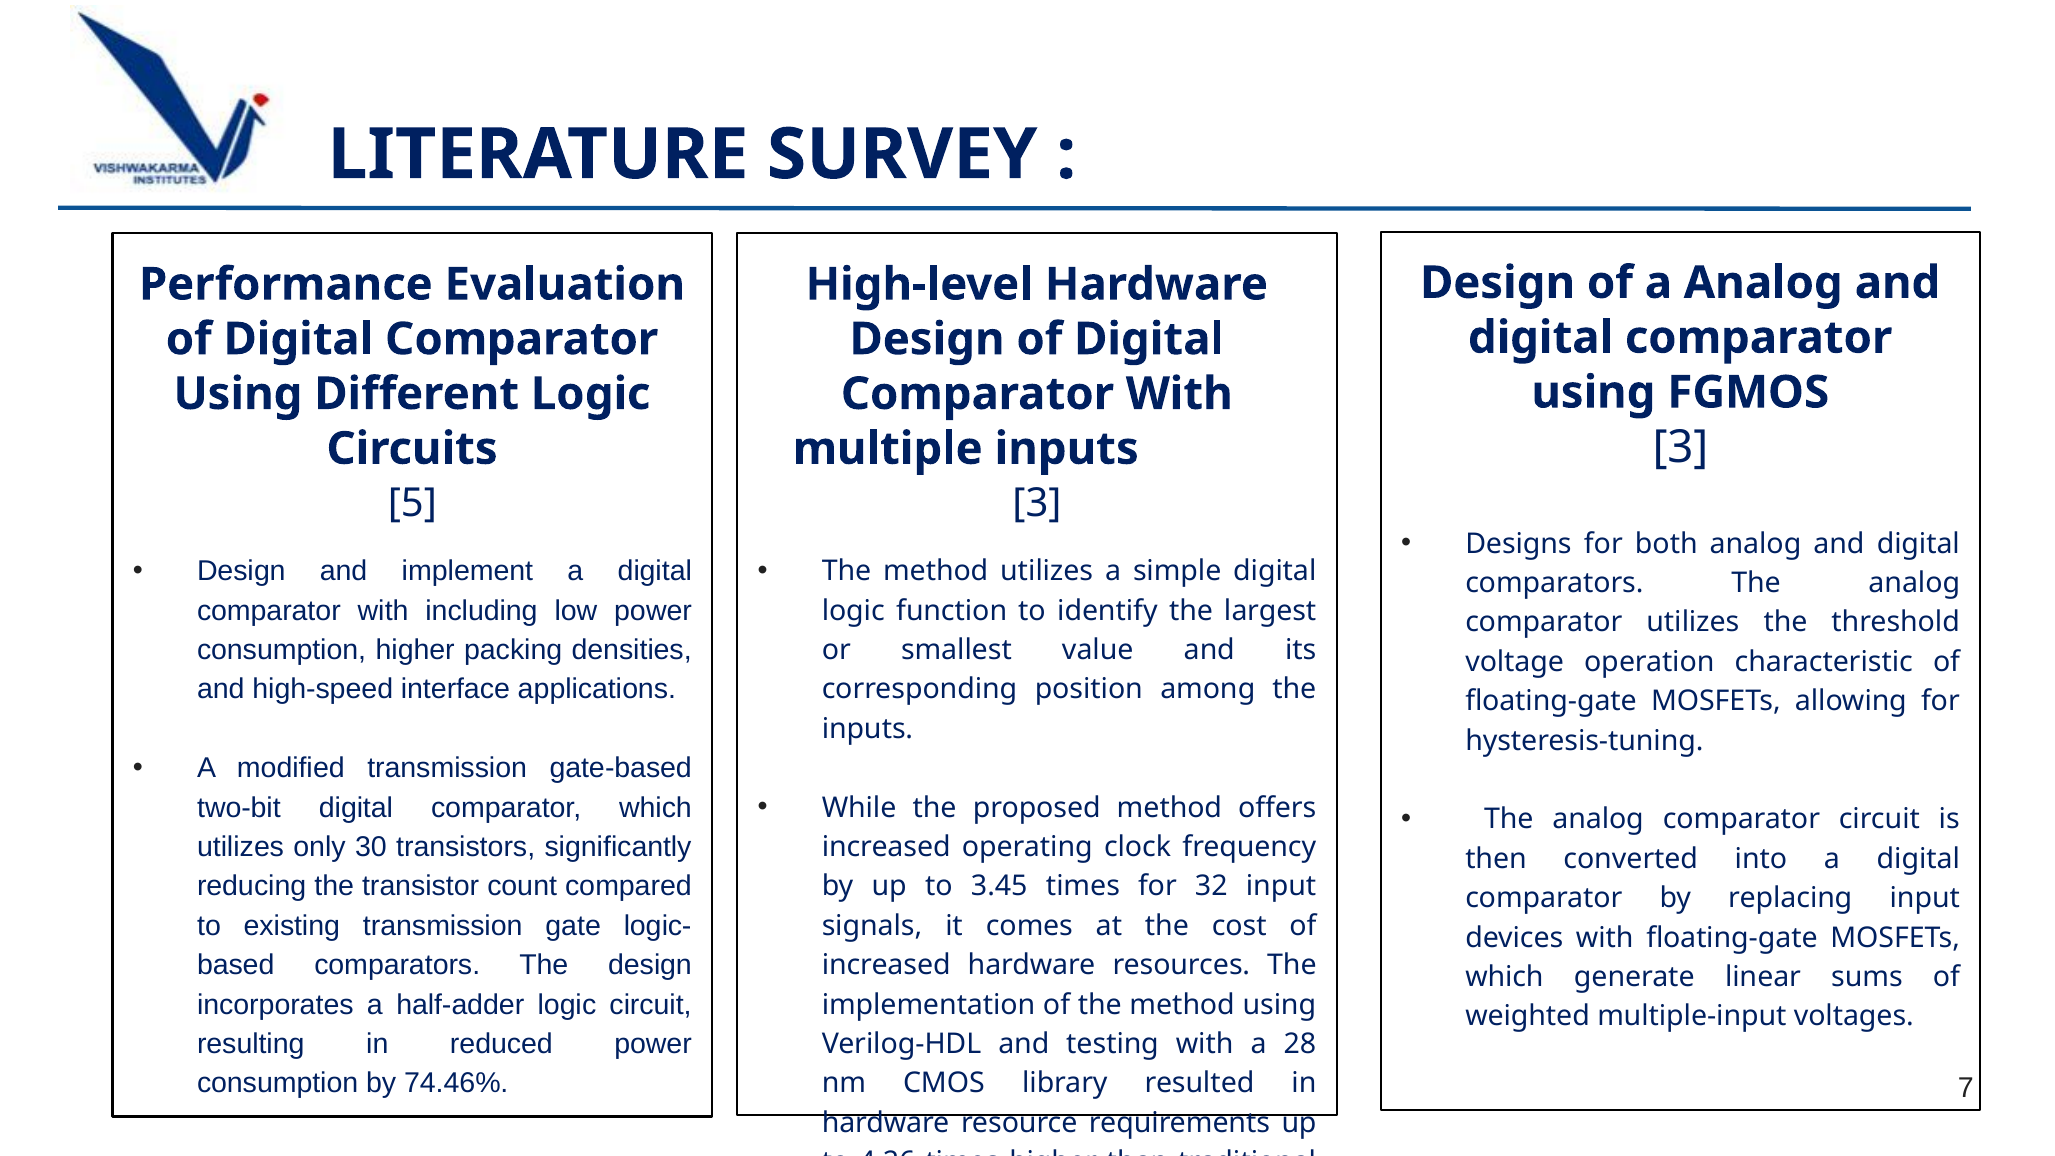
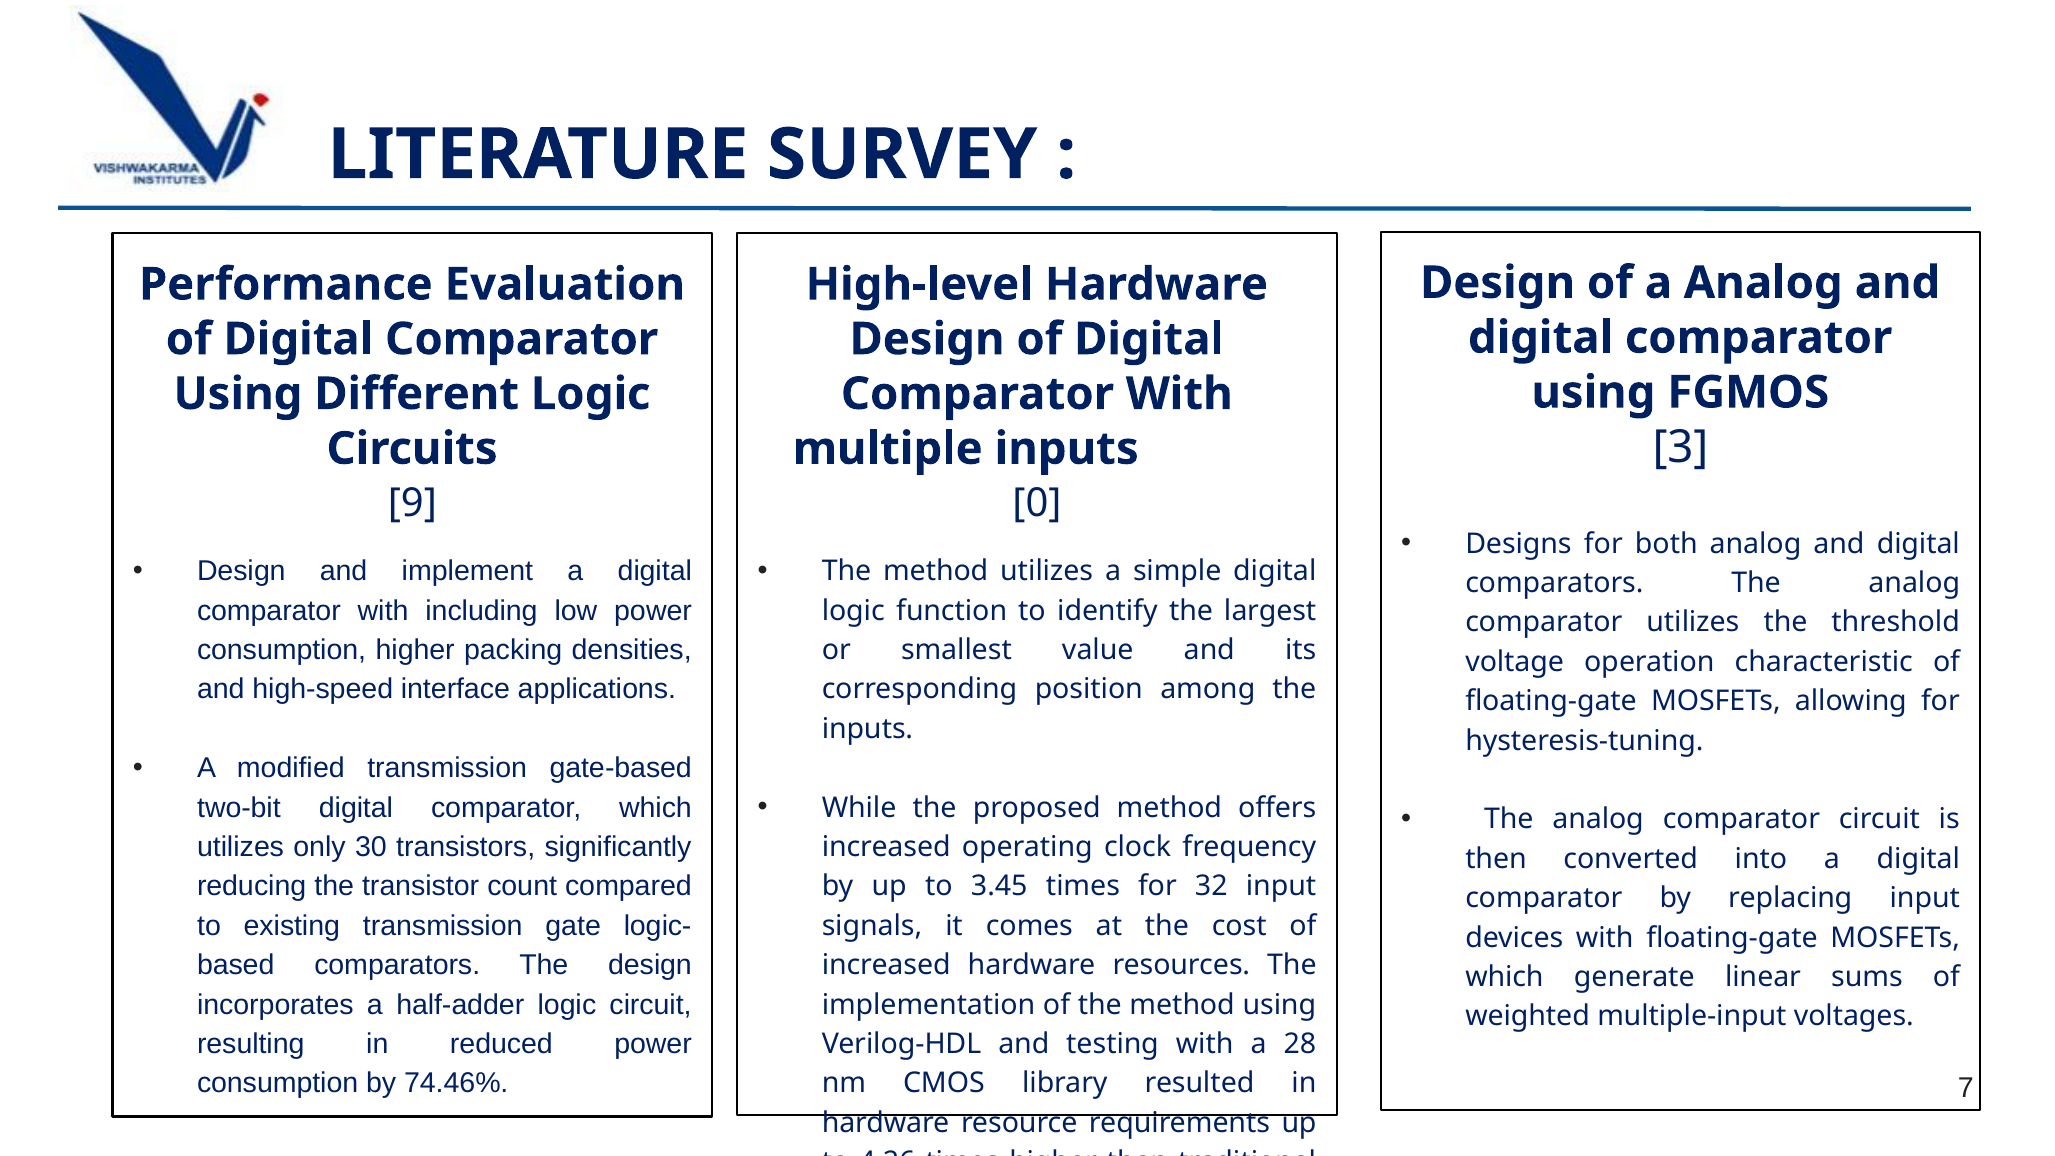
5: 5 -> 9 (412, 503)
3: 3 -> 0 (1037, 503)
